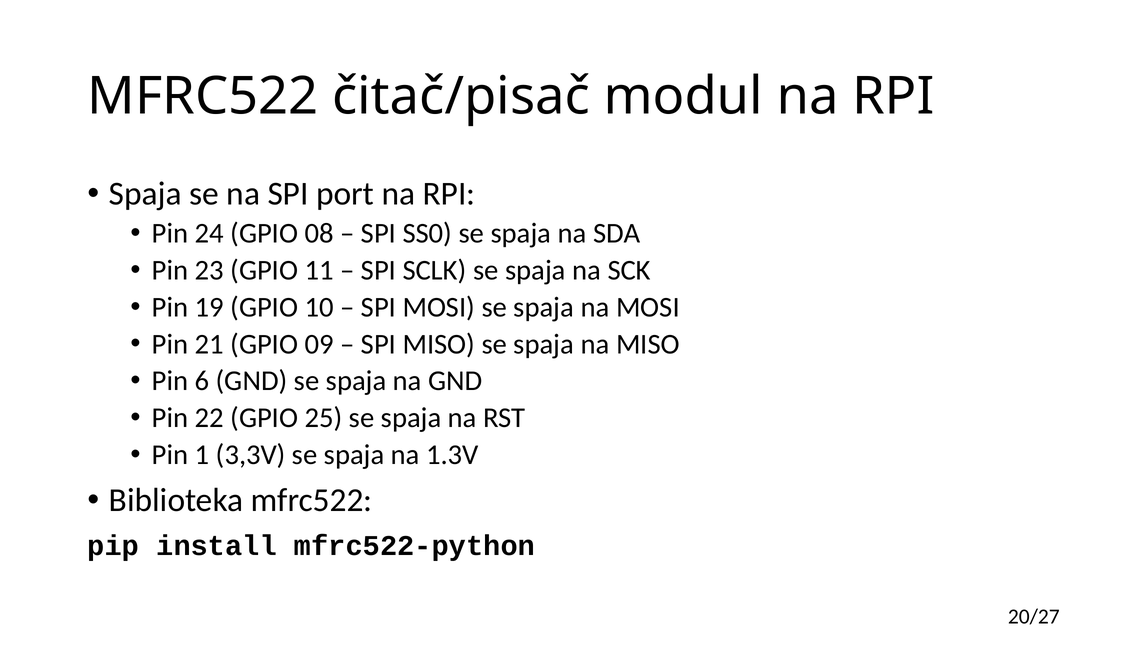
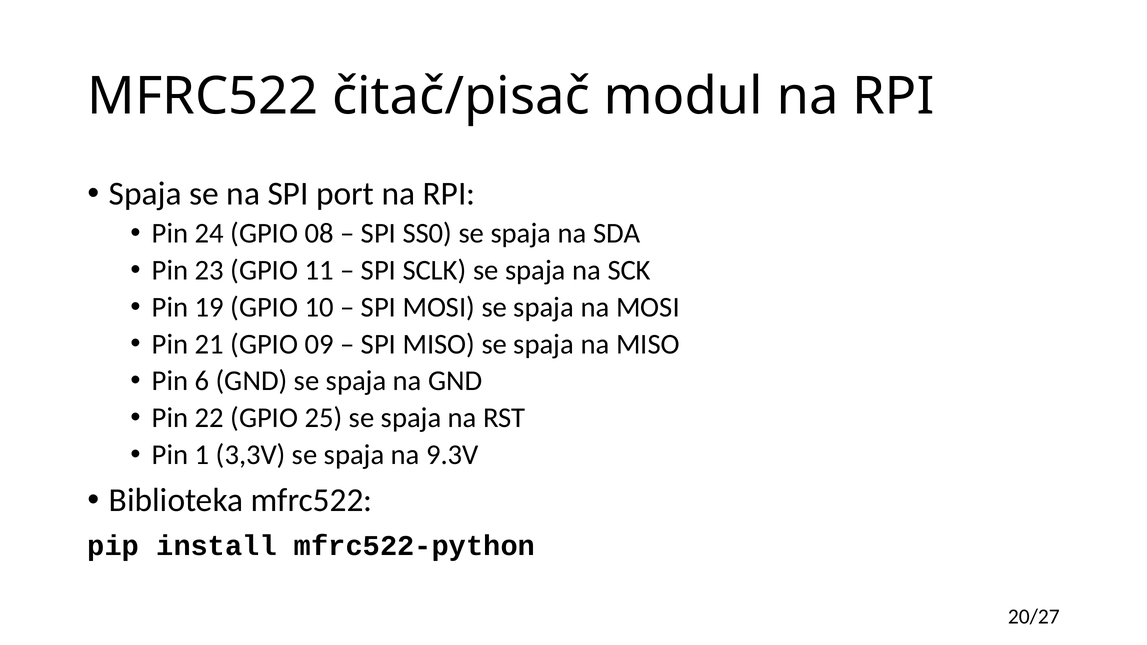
1.3V: 1.3V -> 9.3V (452, 455)
